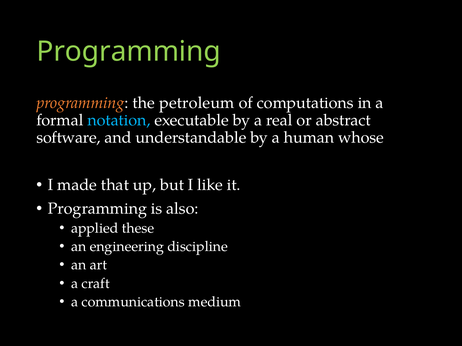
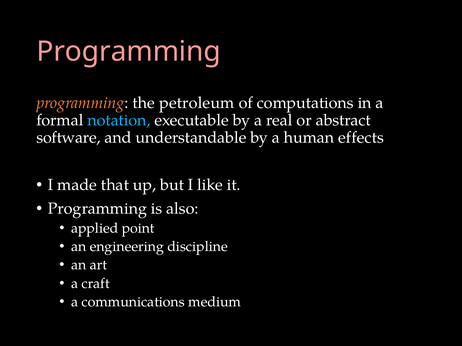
Programming colour: light green -> pink (129, 52)
whose: whose -> effects (361, 138)
these: these -> point (138, 228)
